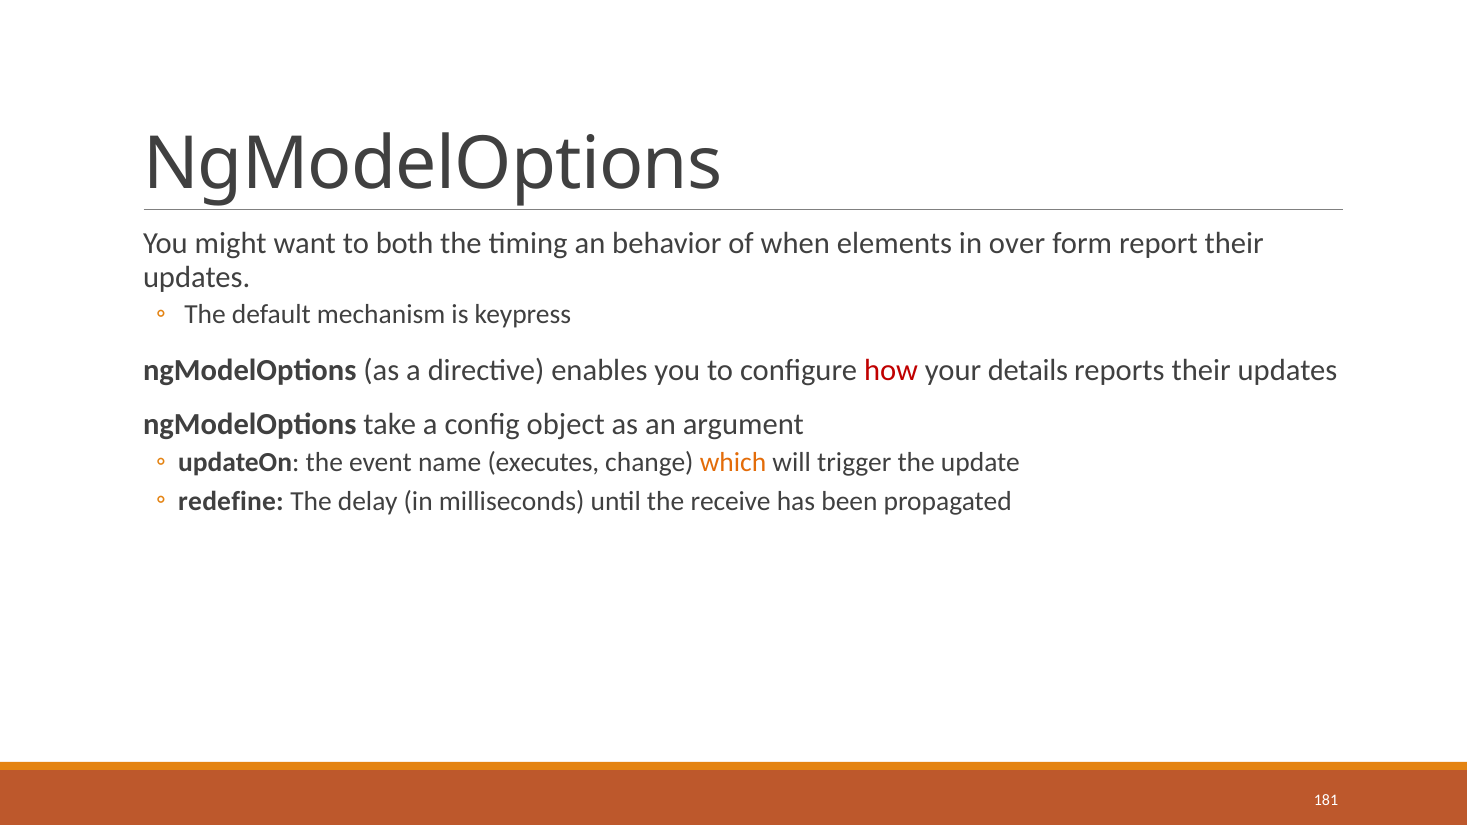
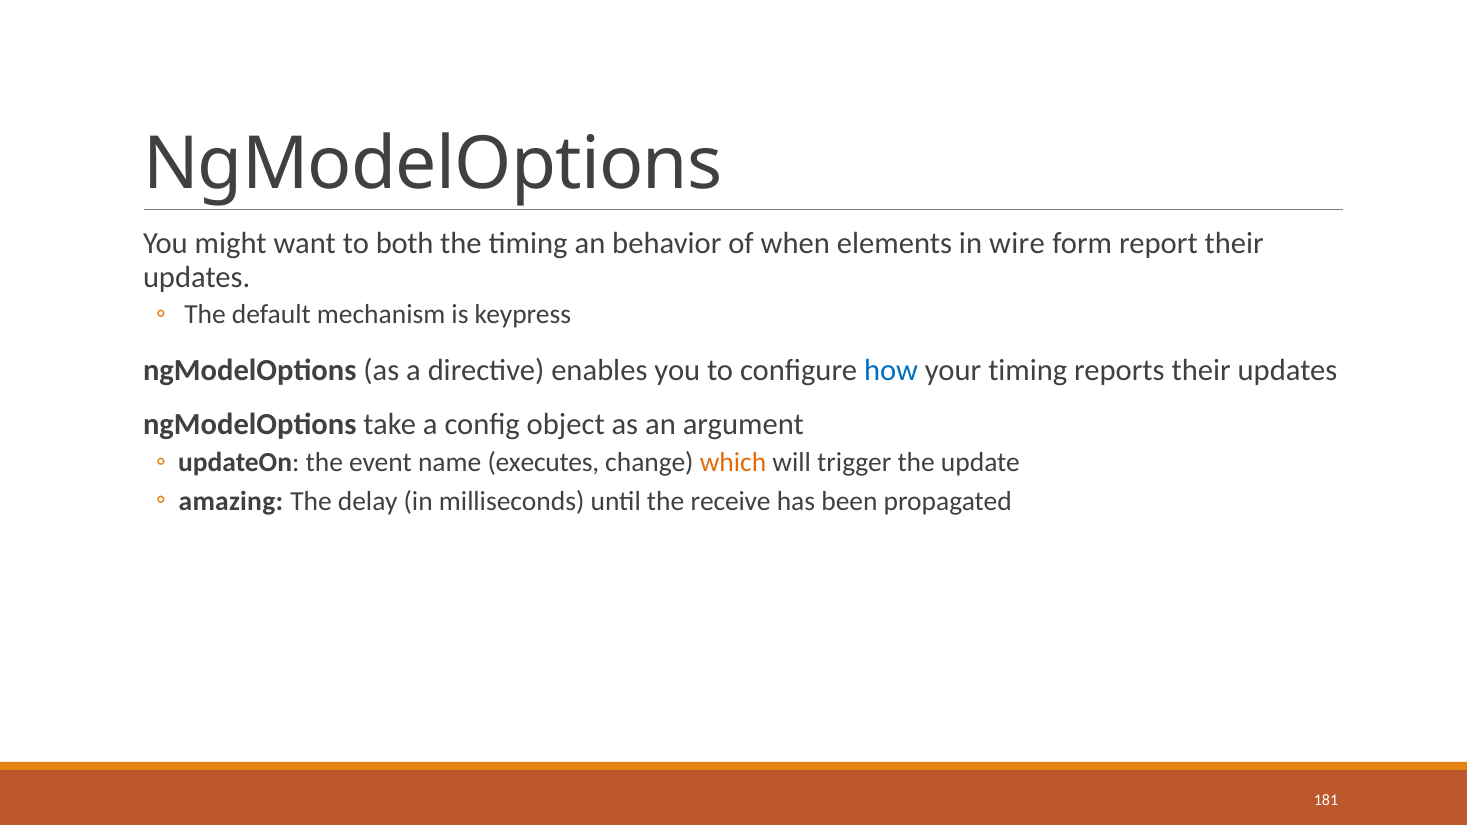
over: over -> wire (1017, 244)
how colour: red -> blue (891, 370)
your details: details -> timing (1028, 370)
redefine: redefine -> amazing (231, 501)
